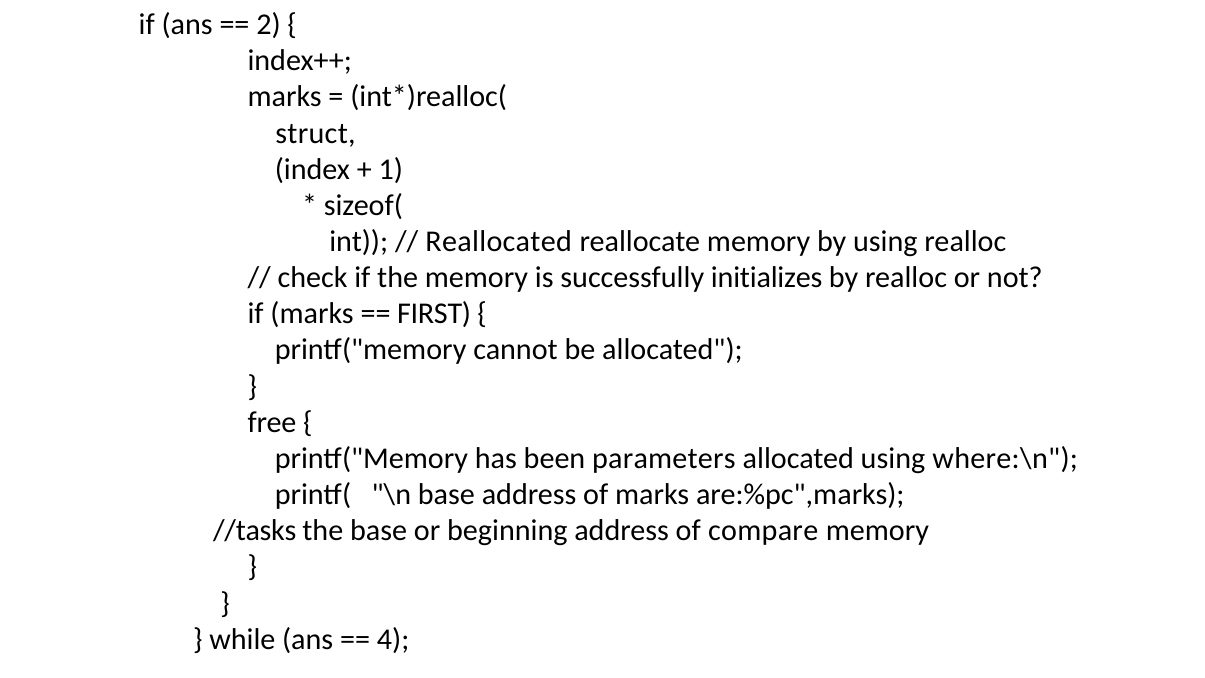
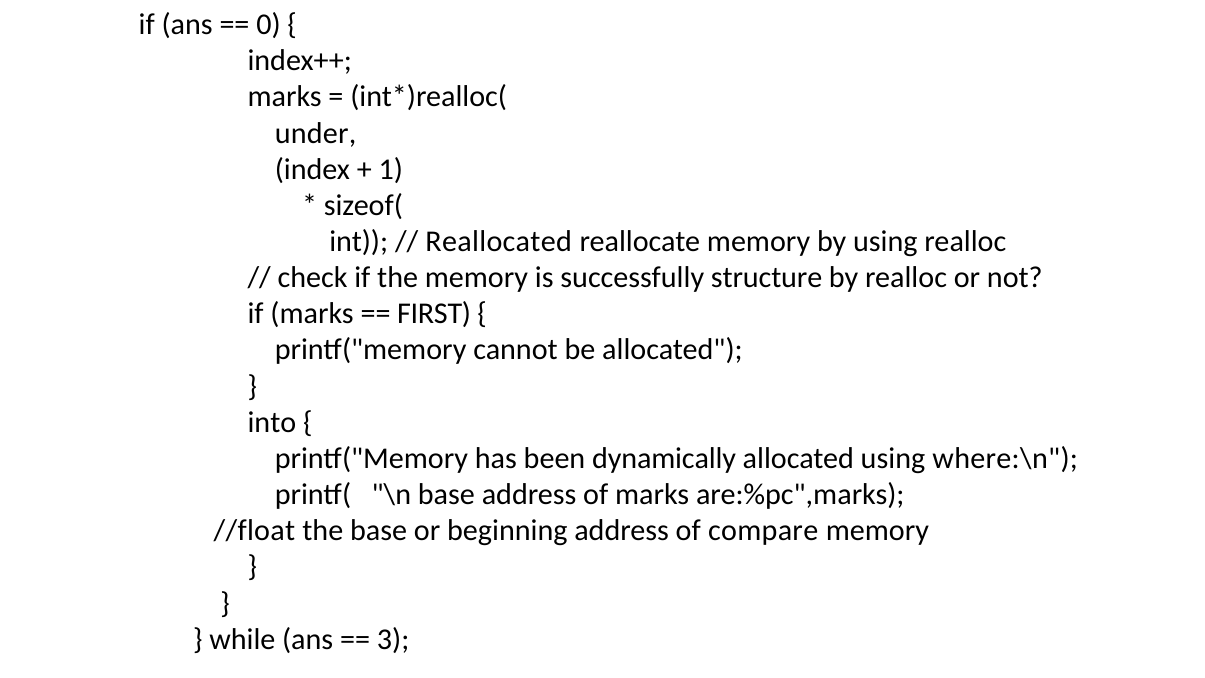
2: 2 -> 0 (268, 25)
struct: struct -> under (316, 133)
initializes: initializes -> structure (767, 278)
free: free -> into (272, 422)
parameters: parameters -> dynamically (664, 458)
//tasks: //tasks -> //float (254, 531)
4: 4 -> 3 (393, 639)
